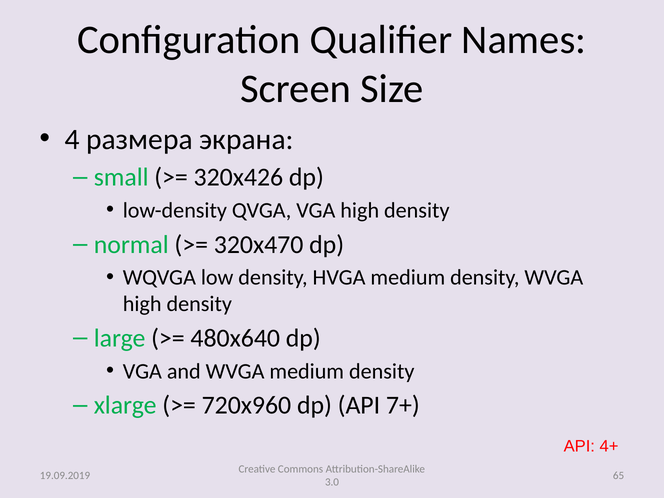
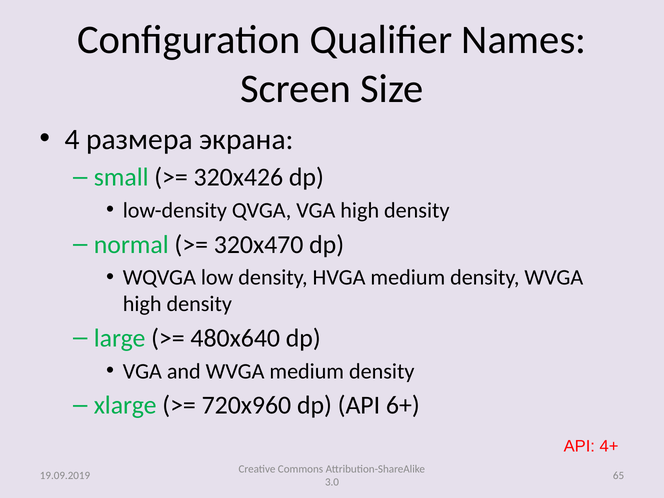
7+: 7+ -> 6+ (403, 405)
